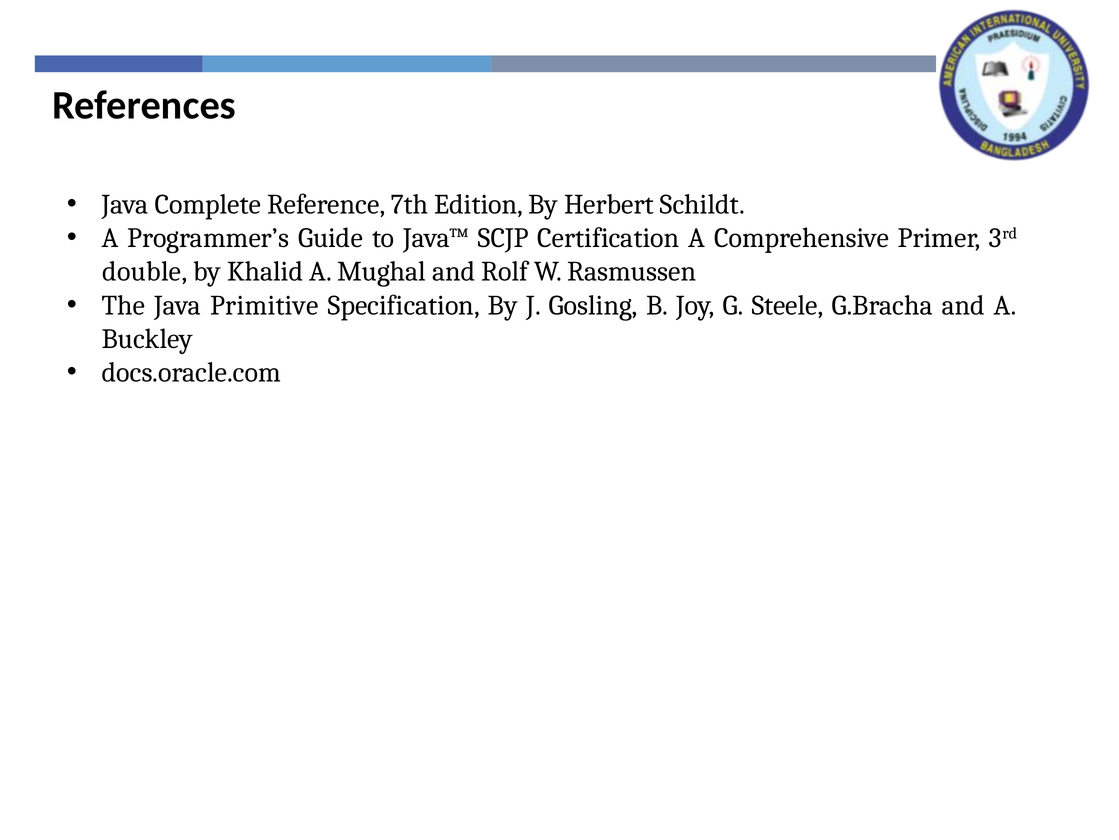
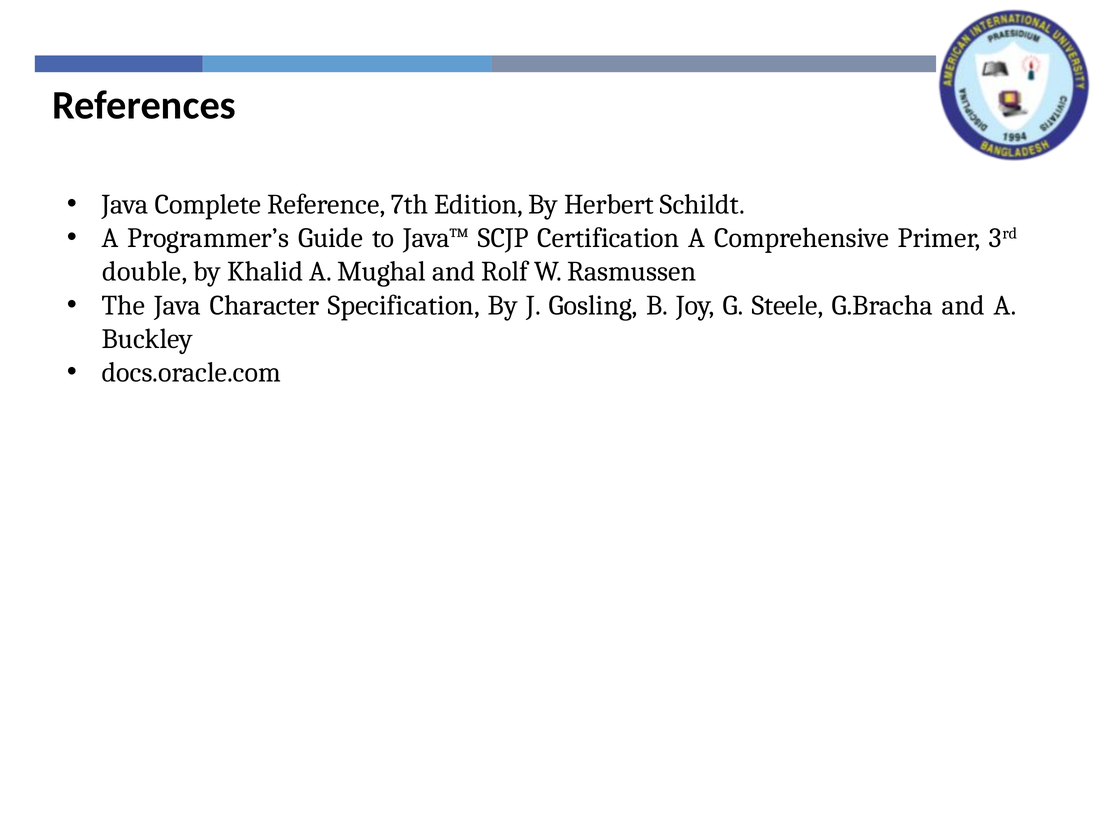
Primitive: Primitive -> Character (265, 305)
